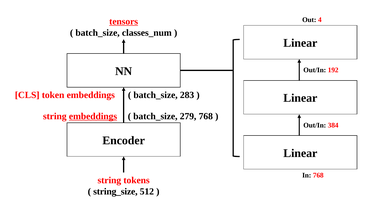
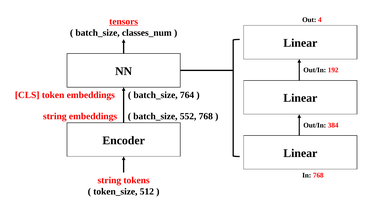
283: 283 -> 764 (187, 95)
embeddings underline: present -> none (93, 116)
279: 279 -> 552 (188, 116)
string_size: string_size -> token_size (115, 192)
